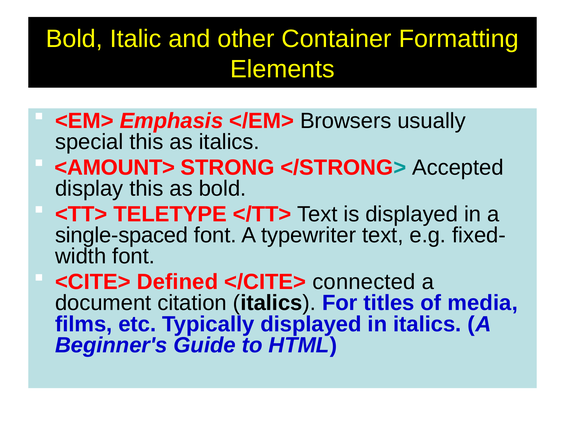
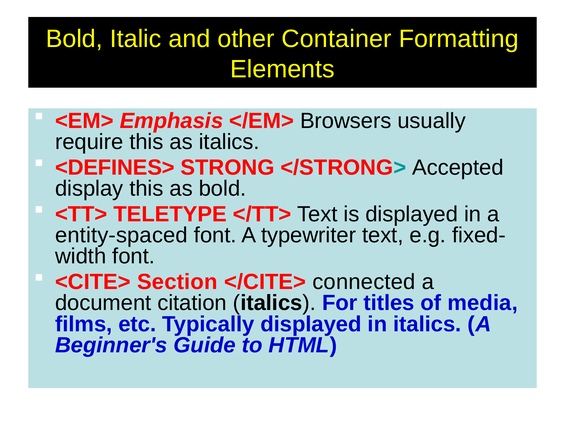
special: special -> require (89, 142)
<AMOUNT>: <AMOUNT> -> <DEFINES> (115, 167)
single-spaced: single-spaced -> entity-spaced (121, 235)
Defined: Defined -> Section (177, 282)
